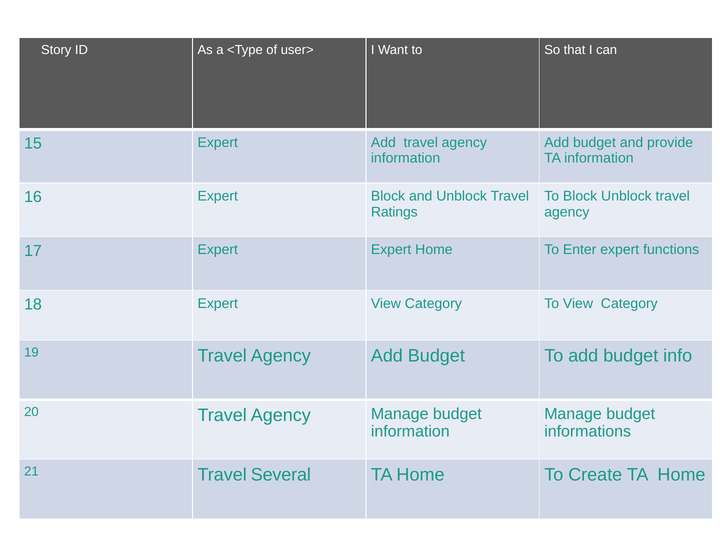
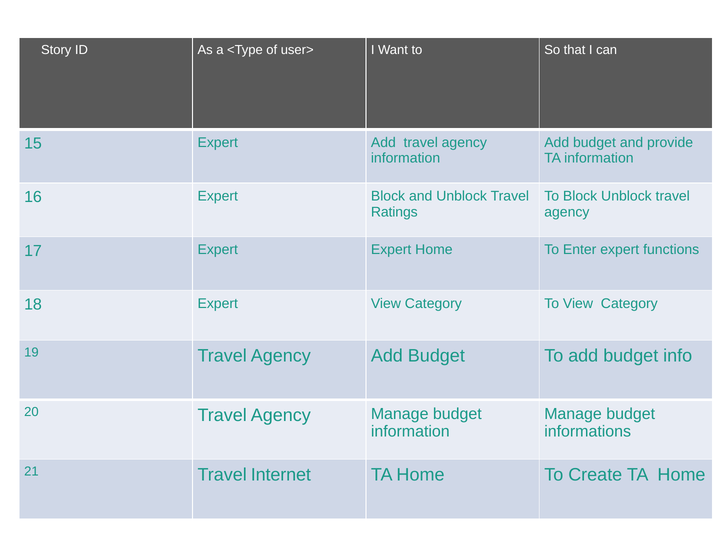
Several: Several -> Internet (281, 475)
